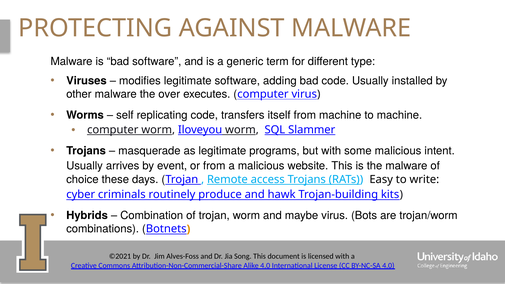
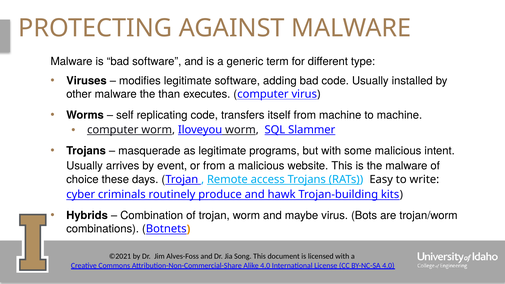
over: over -> than (169, 94)
